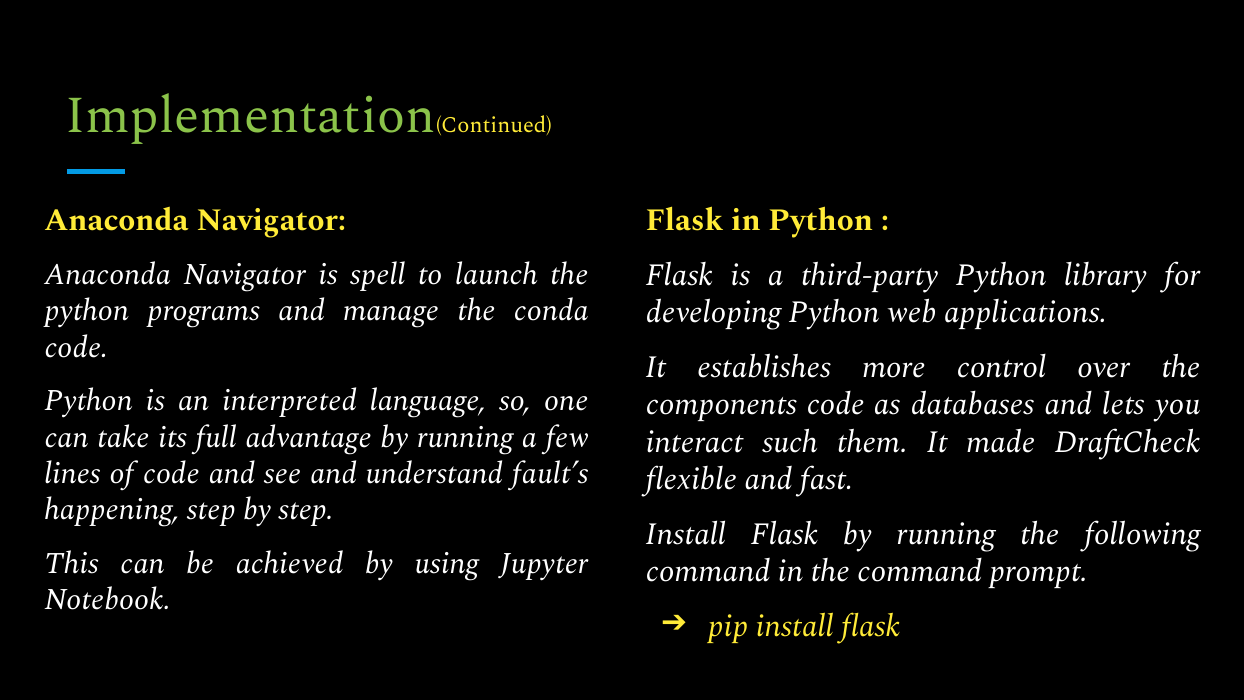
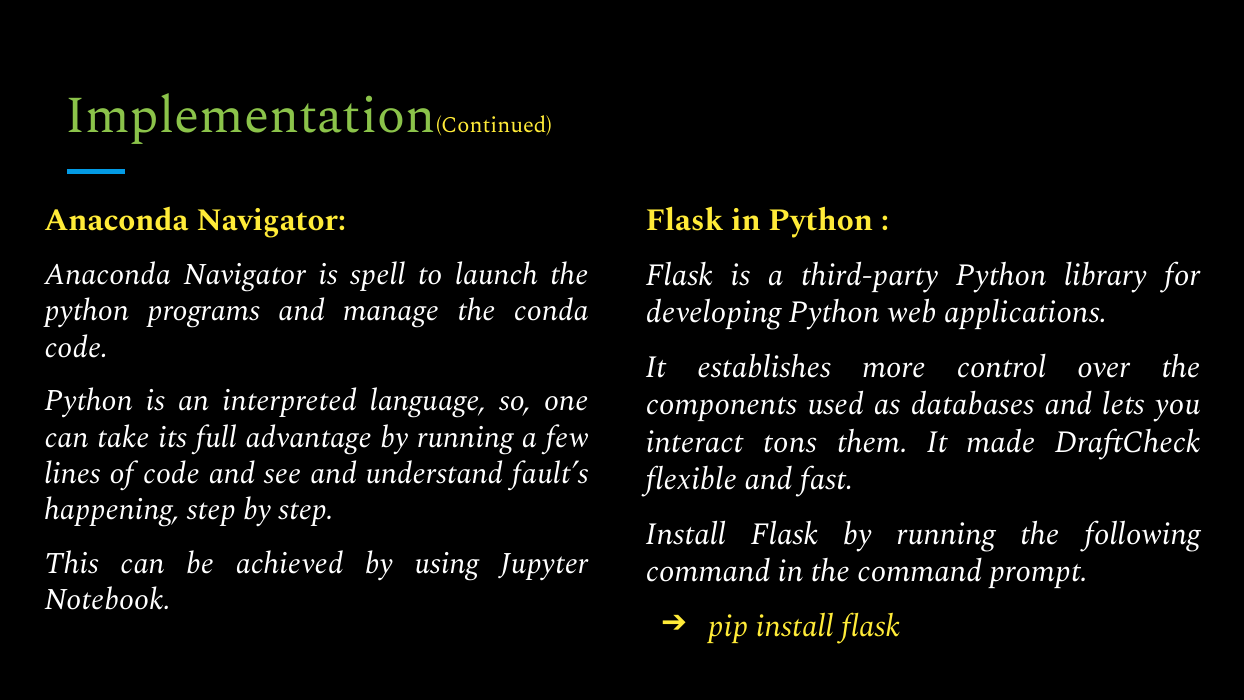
components code: code -> used (836, 404)
such: such -> tons (790, 442)
